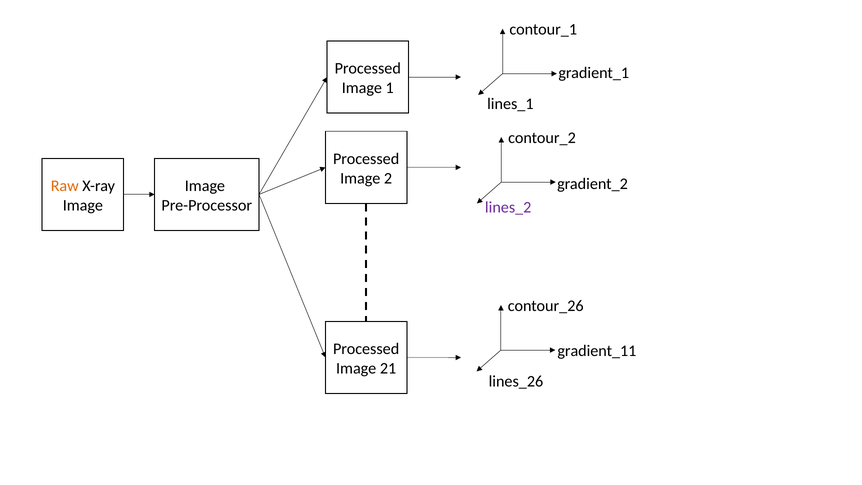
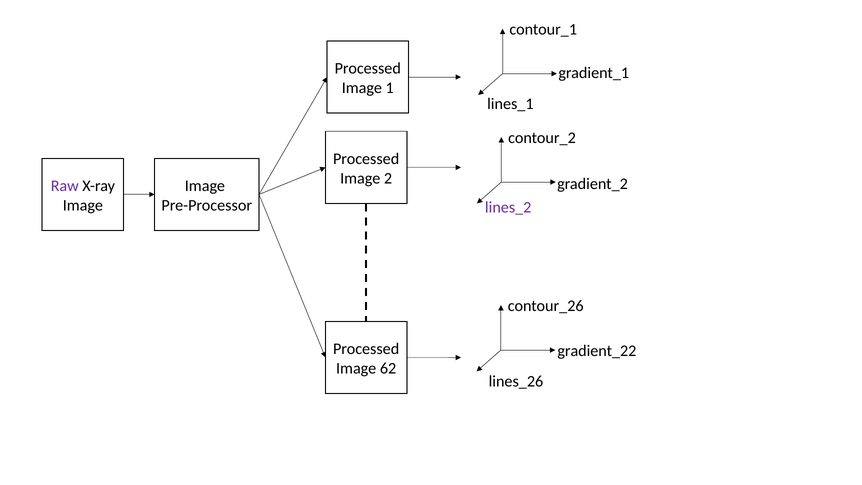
Raw colour: orange -> purple (65, 186)
gradient_11: gradient_11 -> gradient_22 (597, 351)
21: 21 -> 62 (388, 368)
